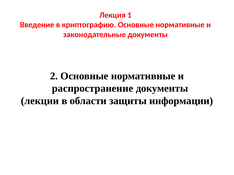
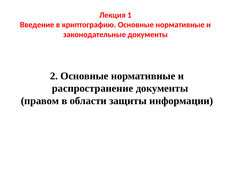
лекции: лекции -> правом (40, 101)
